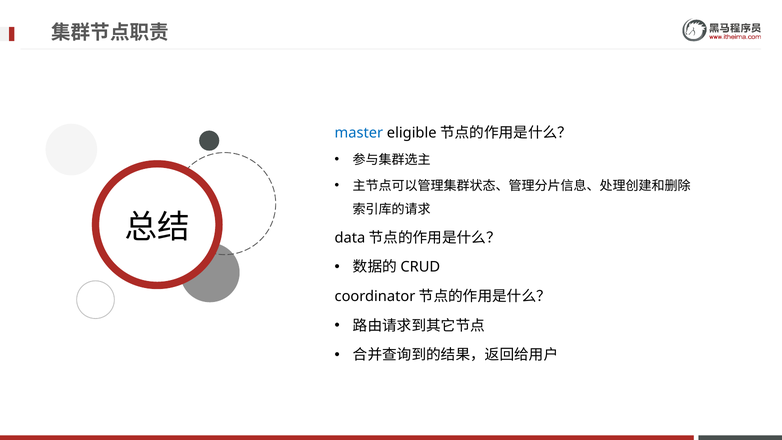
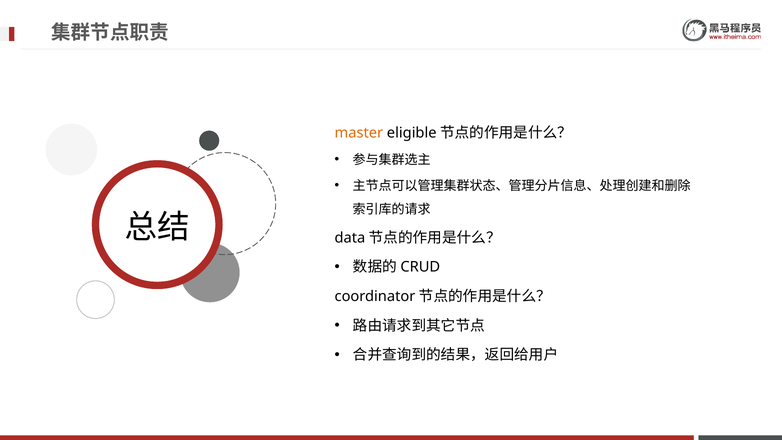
master colour: blue -> orange (359, 133)
